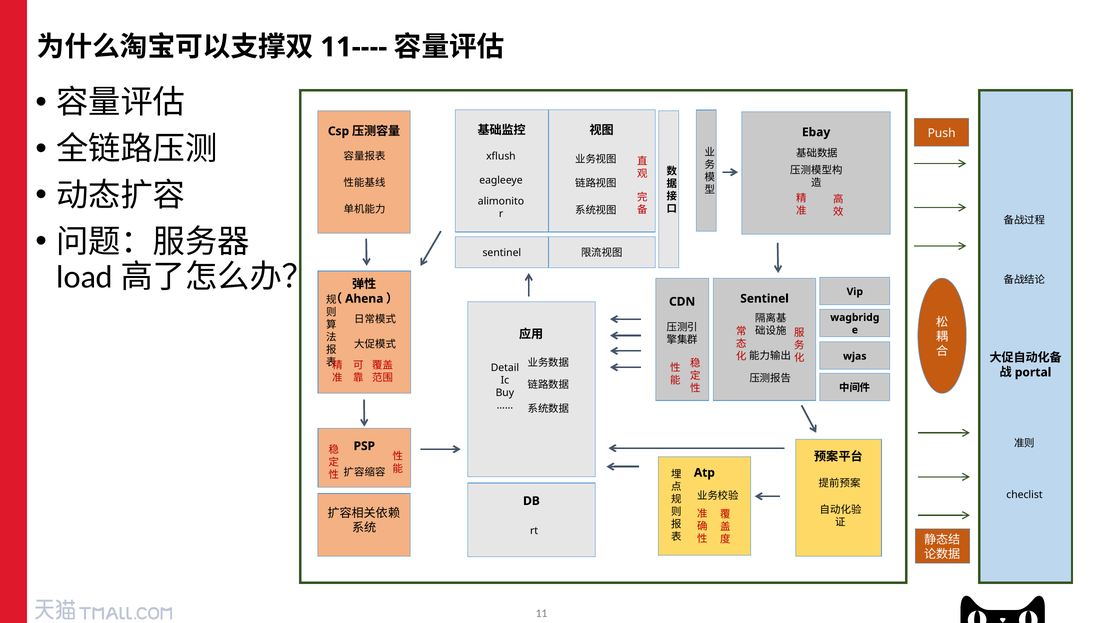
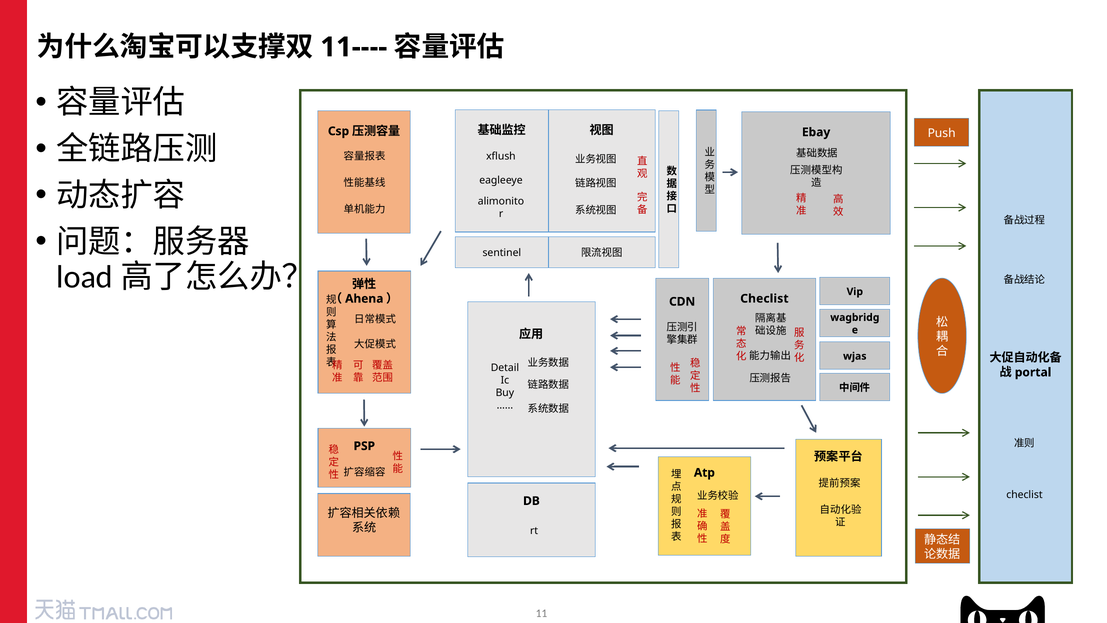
Sentinel: Sentinel -> Checlist (764, 298)
